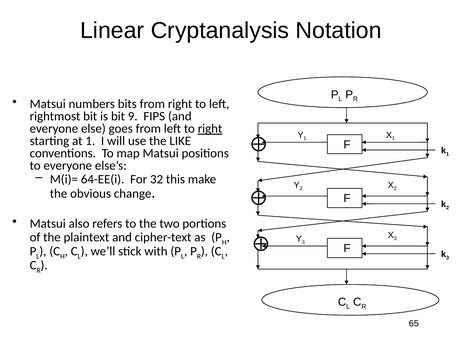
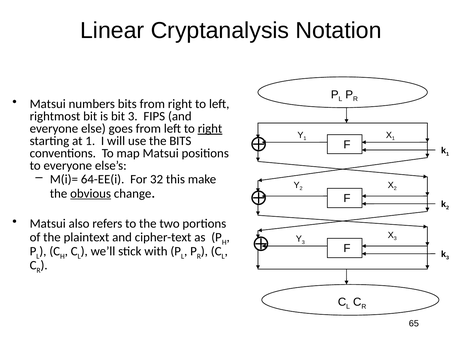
bit 9: 9 -> 3 (133, 117)
the LIKE: LIKE -> BITS (180, 141)
obvious underline: none -> present (91, 194)
